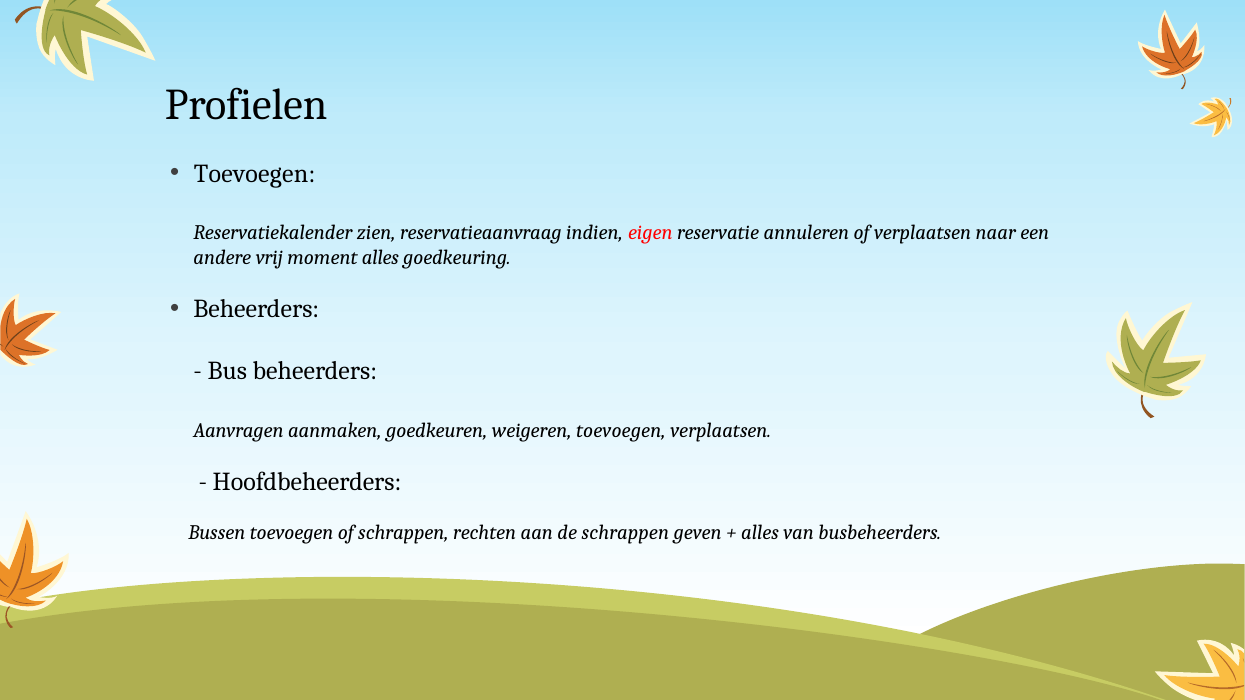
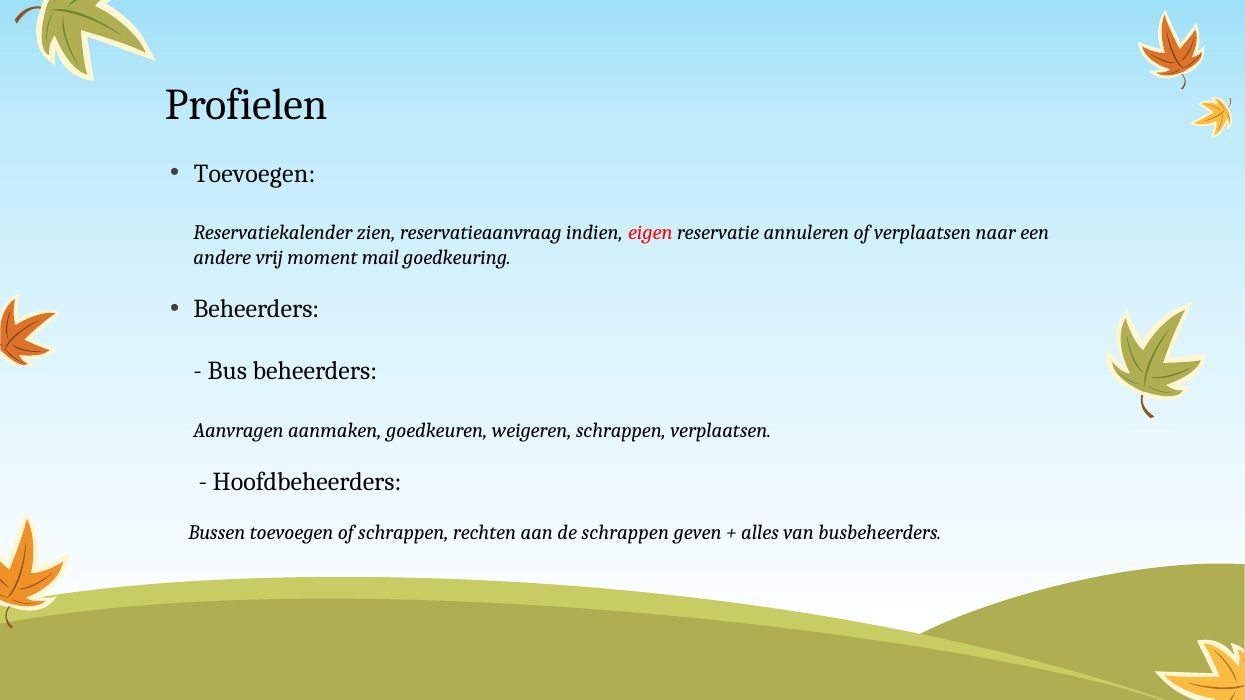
moment alles: alles -> mail (380, 257)
weigeren toevoegen: toevoegen -> schrappen (621, 430)
